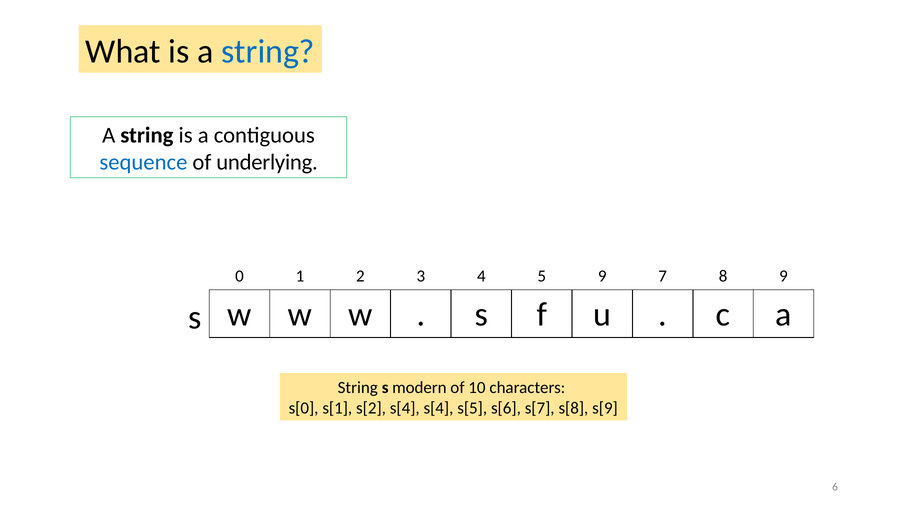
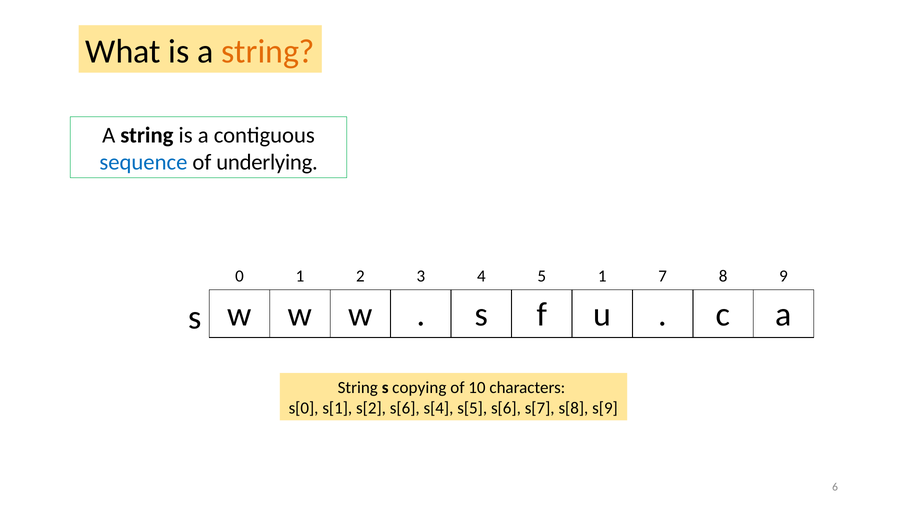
string colour: blue -> orange (268, 51)
5 9: 9 -> 1 (602, 276)
modern: modern -> copying (419, 388)
s[2 s[4: s[4 -> s[6 (405, 408)
